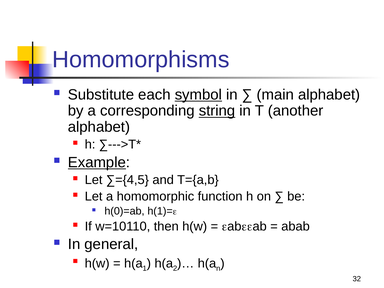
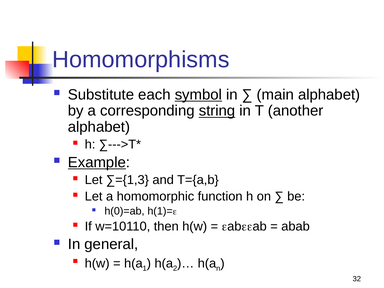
∑={4,5: ∑={4,5 -> ∑={1,3 (127, 180)
